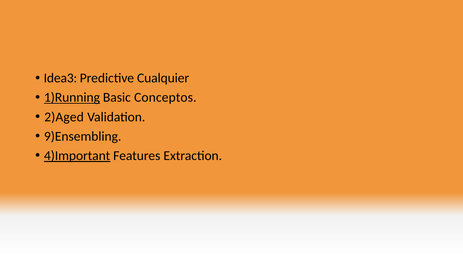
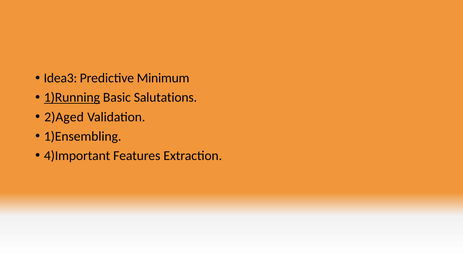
Cualquier: Cualquier -> Minimum (163, 78)
Conceptos: Conceptos -> Salutations (165, 98)
9)Ensembling: 9)Ensembling -> 1)Ensembling (83, 137)
4)Important underline: present -> none (77, 156)
